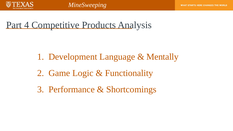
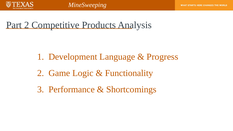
Part 4: 4 -> 2 (27, 25)
Mentally: Mentally -> Progress (162, 57)
